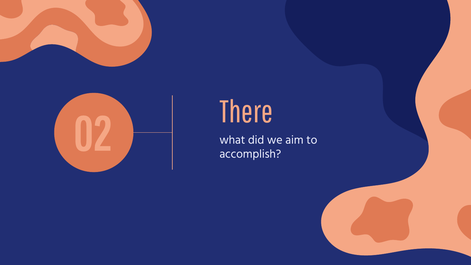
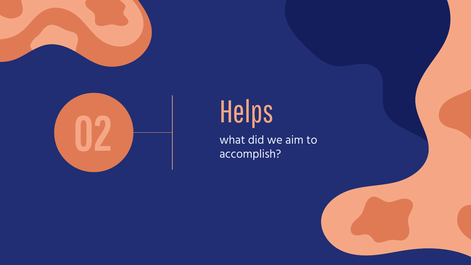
There: There -> Helps (246, 112)
